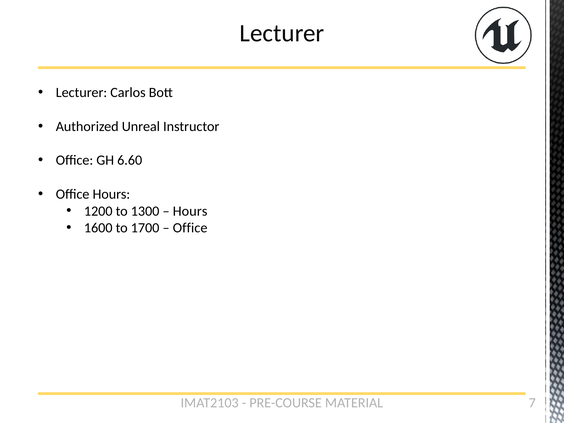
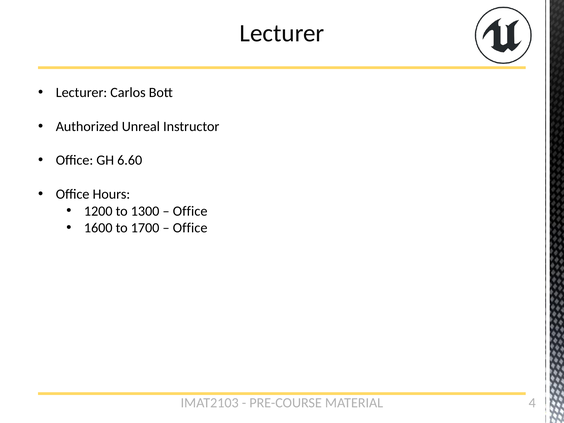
Hours: Hours -> Office (190, 211)
7: 7 -> 4 (532, 403)
